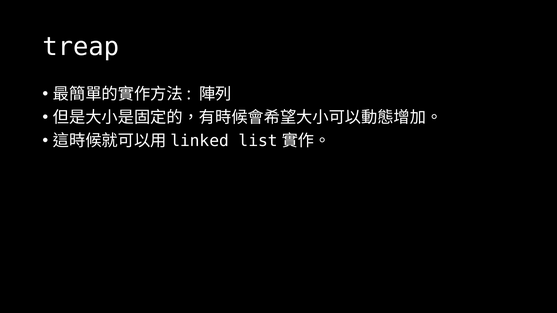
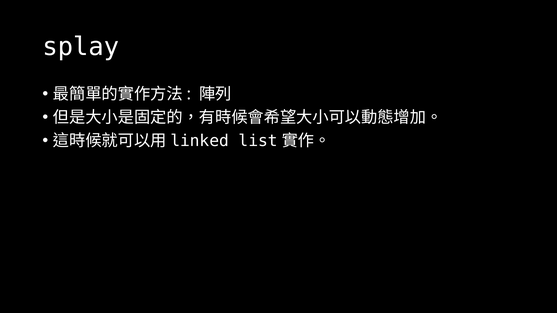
treap: treap -> splay (81, 47)
